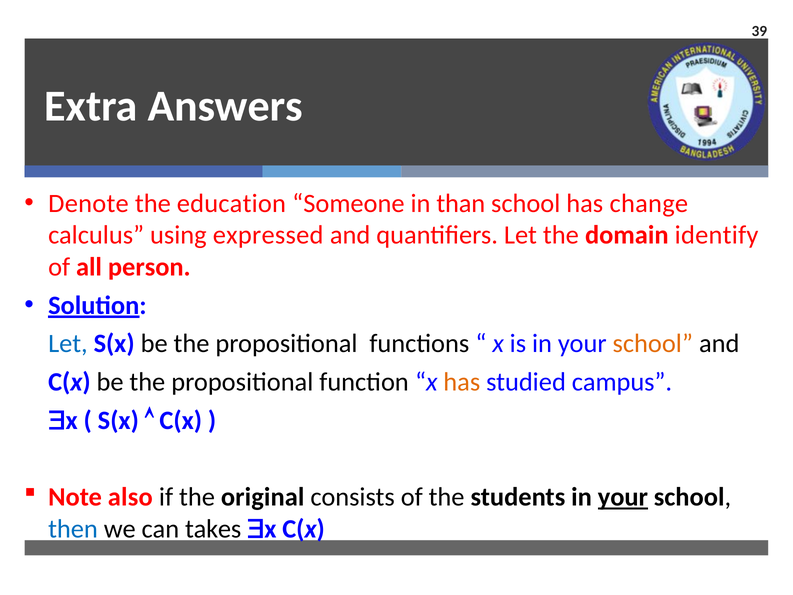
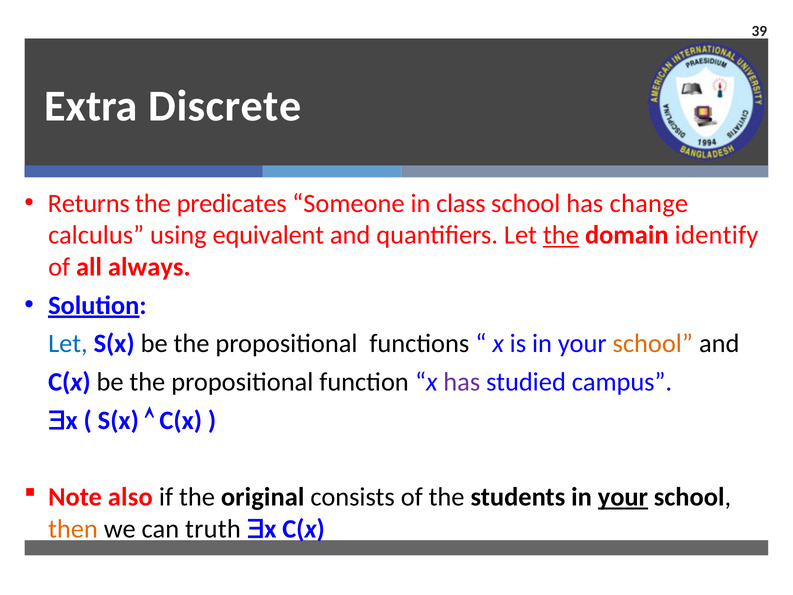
Answers: Answers -> Discrete (225, 106)
Denote: Denote -> Returns (89, 203)
education: education -> predicates (232, 203)
than: than -> class (461, 203)
expressed: expressed -> equivalent (268, 235)
the underline: none -> present (561, 235)
person: person -> always (149, 267)
has colour: orange -> purple (462, 382)
then colour: blue -> orange (73, 529)
takes: takes -> truth (213, 529)
